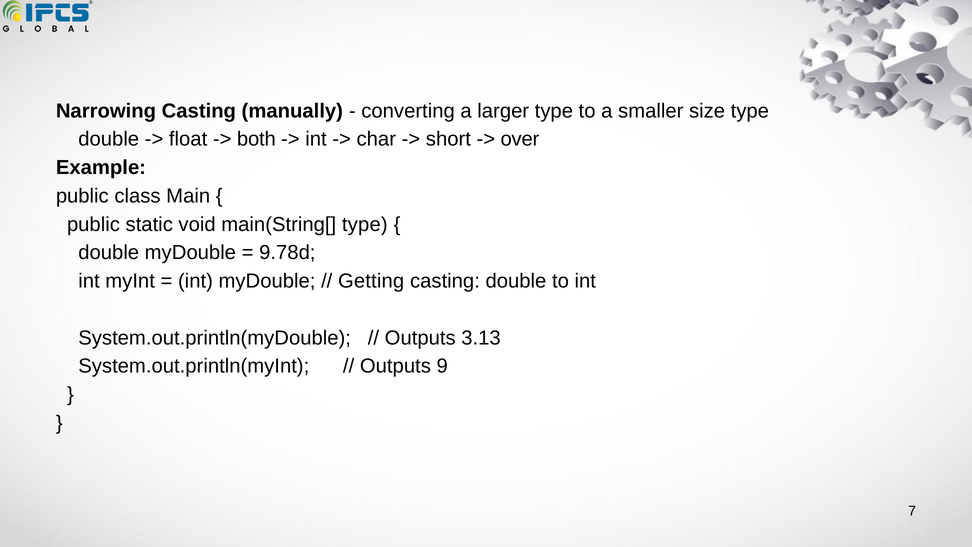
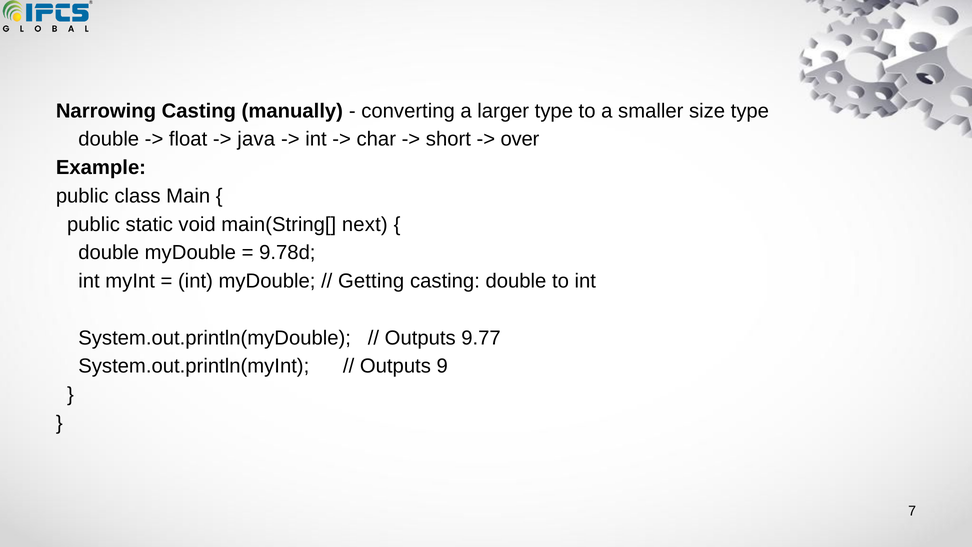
both: both -> java (256, 139)
main(String[ type: type -> next (365, 224)
3.13: 3.13 -> 9.77 (481, 338)
